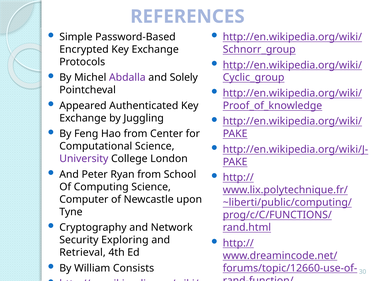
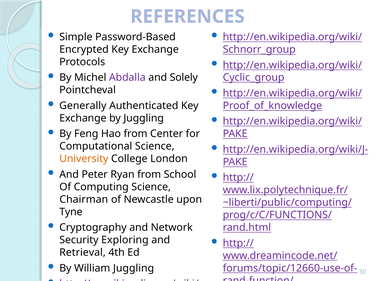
Appeared: Appeared -> Generally (83, 106)
University colour: purple -> orange (84, 159)
Computer: Computer -> Chairman (84, 200)
William Consists: Consists -> Juggling (134, 268)
